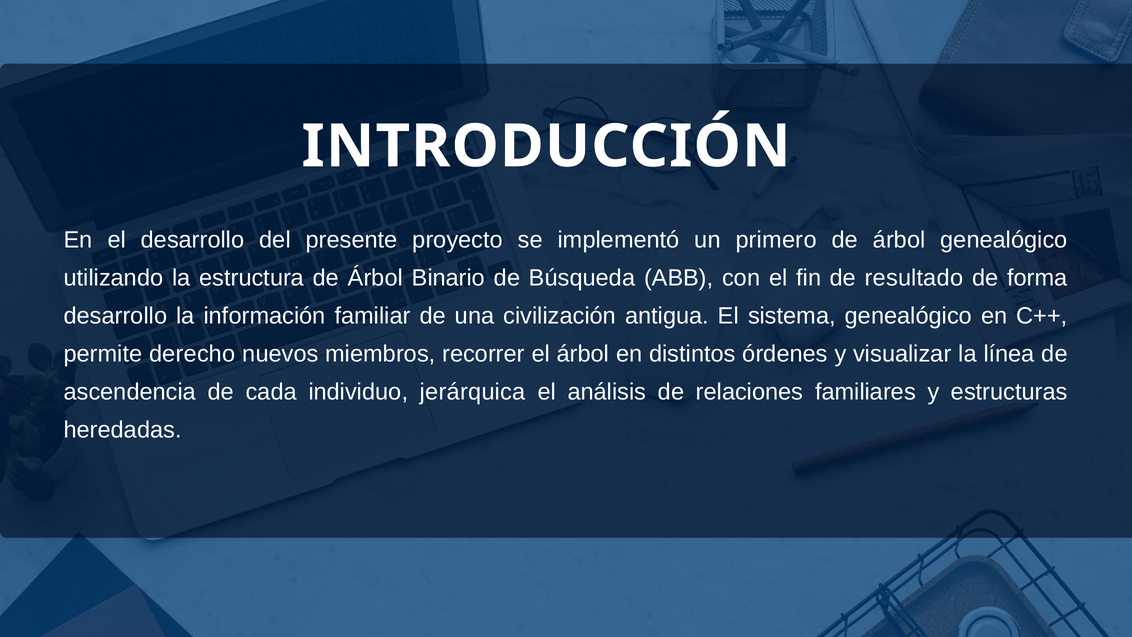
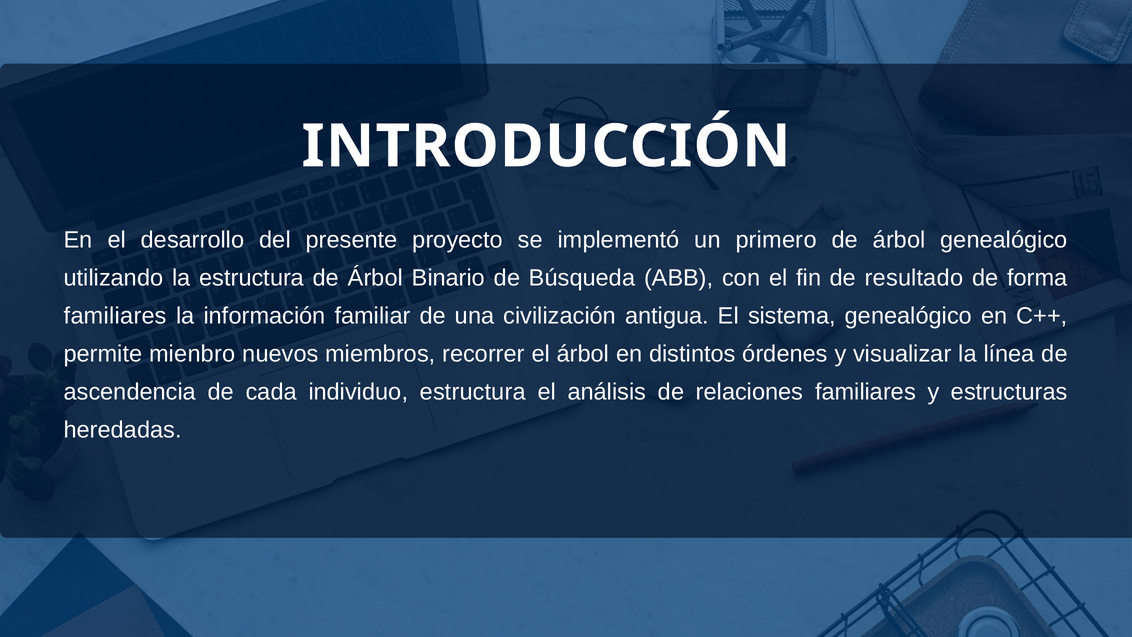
desarrollo: desarrollo -> familiares (115, 316)
derecho: derecho -> mienbro (192, 354)
individuo jerárquica: jerárquica -> estructura (473, 392)
